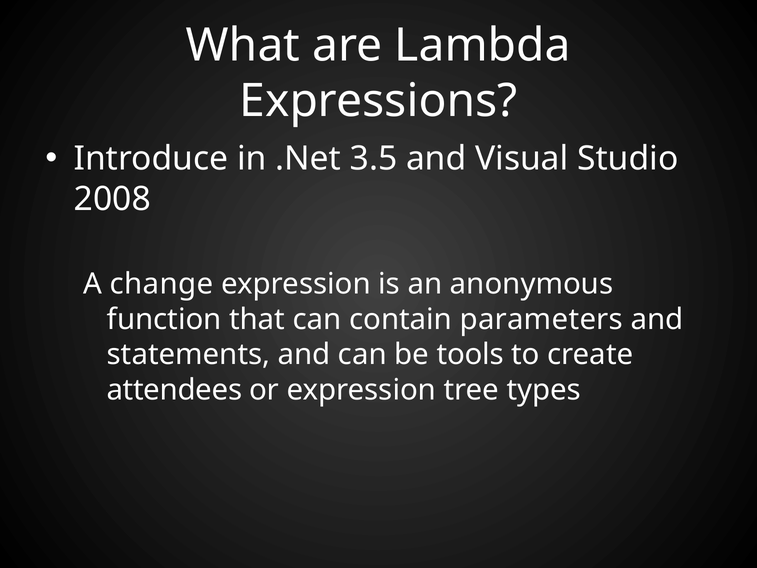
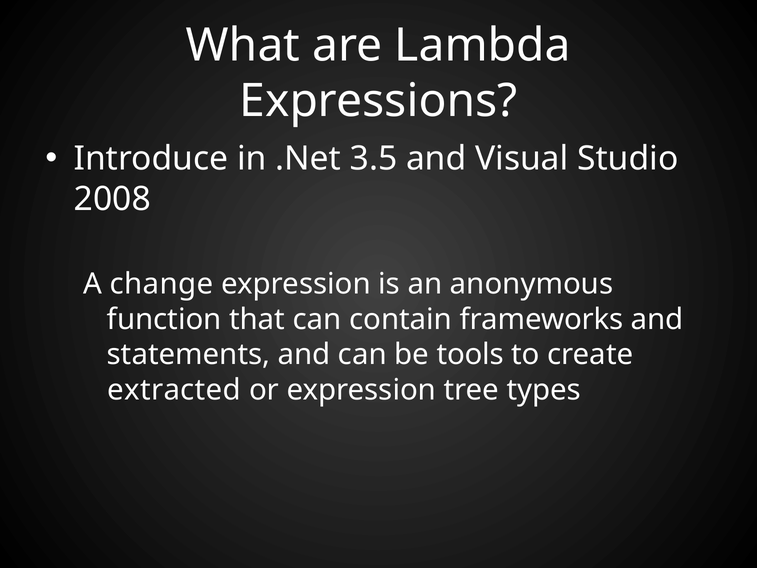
parameters: parameters -> frameworks (542, 319)
attendees: attendees -> extracted (174, 390)
